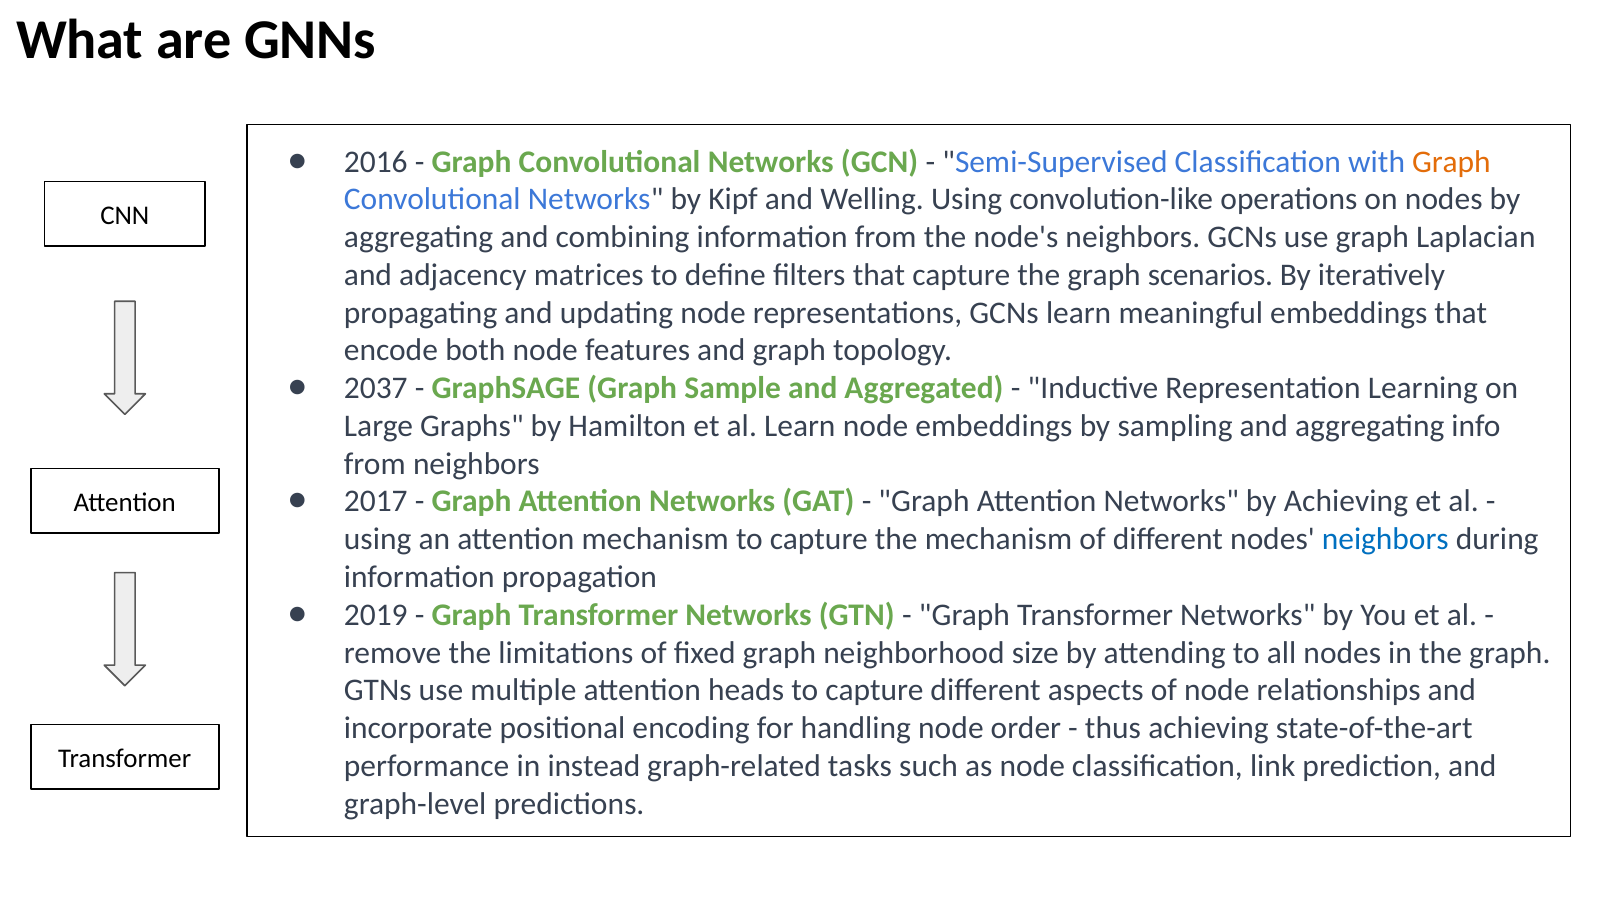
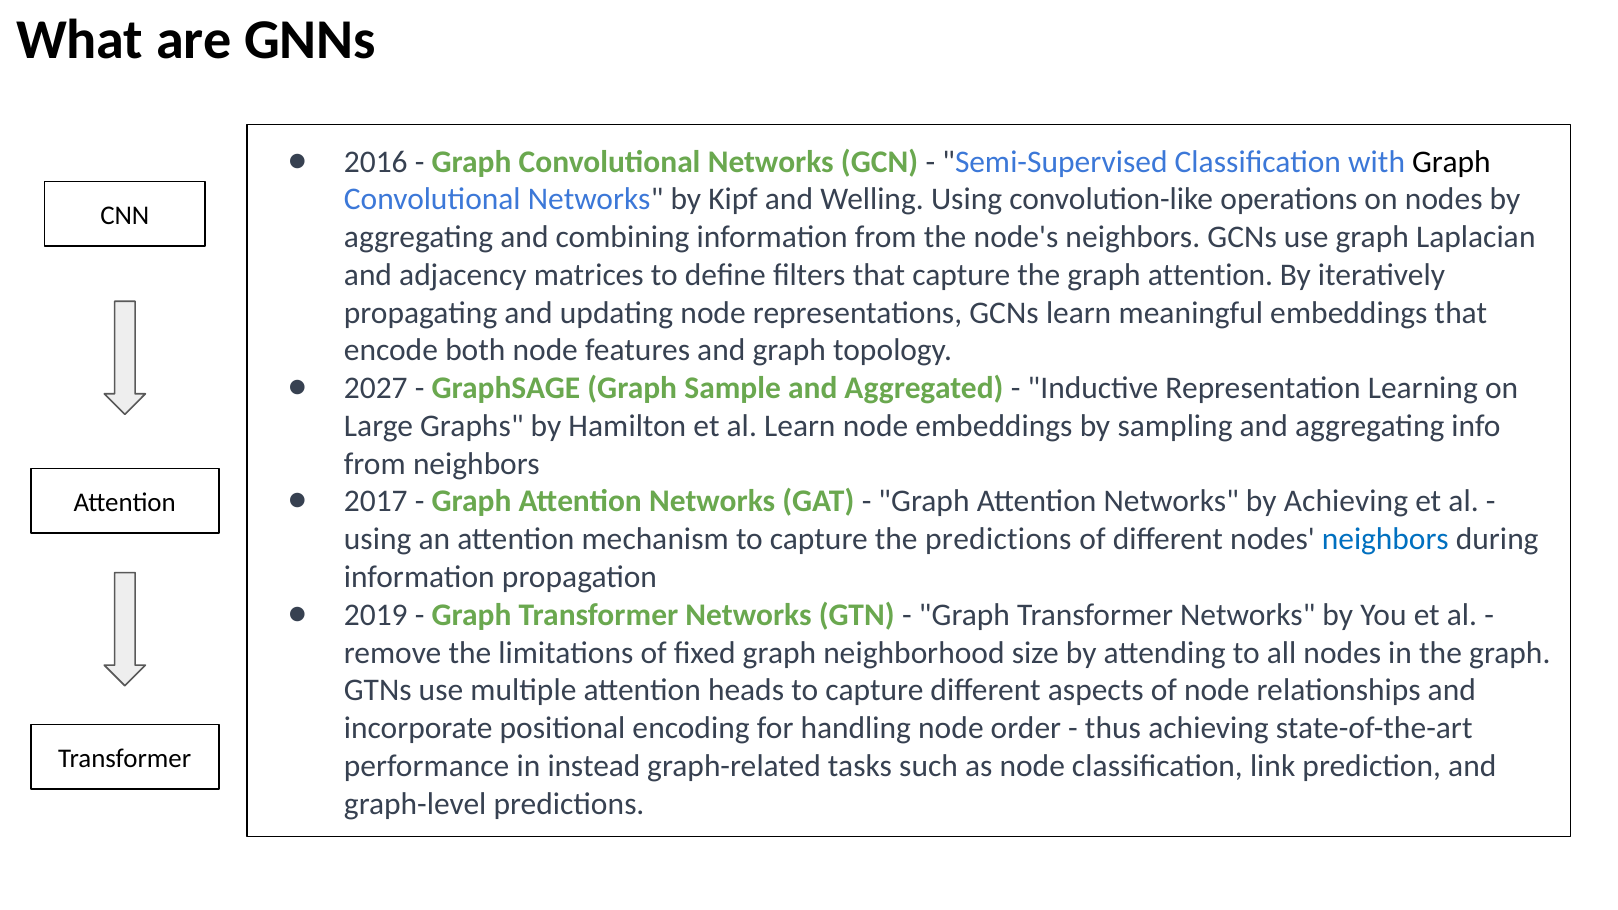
Graph colour: orange -> black (1451, 162)
the graph scenarios: scenarios -> attention (1210, 275)
2037: 2037 -> 2027 (376, 388)
the mechanism: mechanism -> predictions (998, 539)
